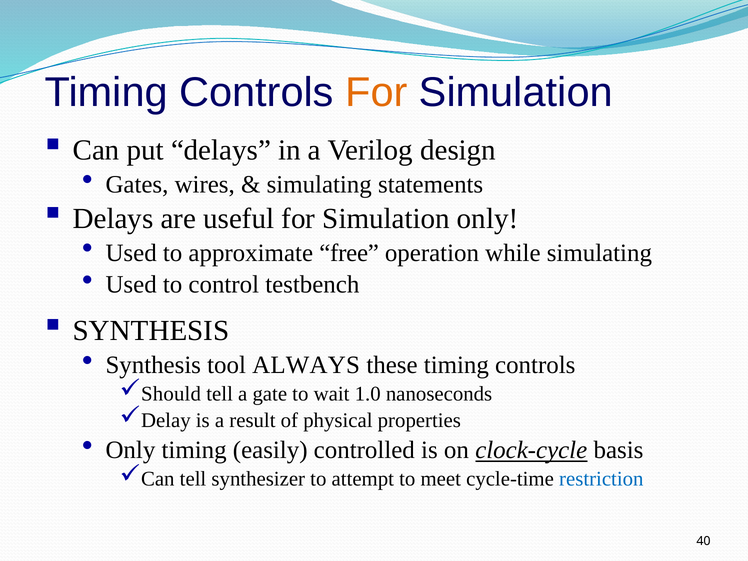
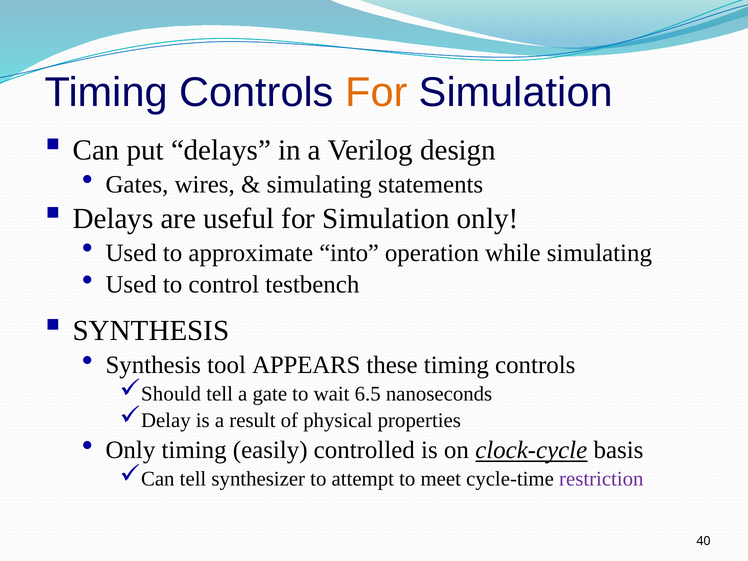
free: free -> into (349, 253)
ALWAYS: ALWAYS -> APPEARS (306, 365)
1.0: 1.0 -> 6.5 (368, 394)
restriction colour: blue -> purple (601, 479)
